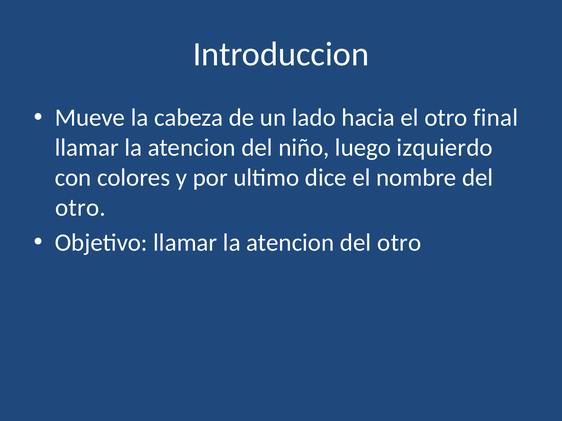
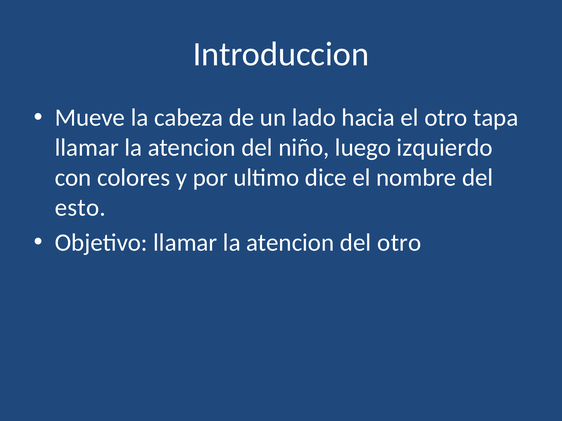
final: final -> tapa (496, 118)
otro: otro -> esto (80, 208)
